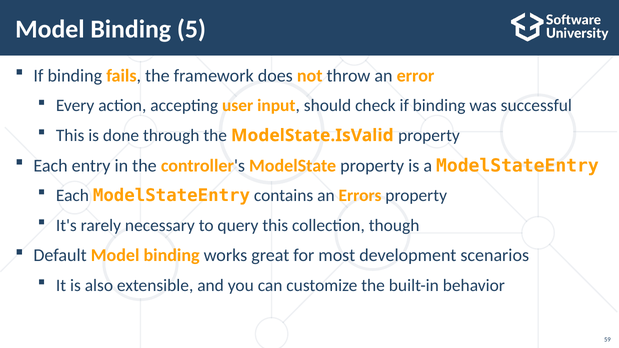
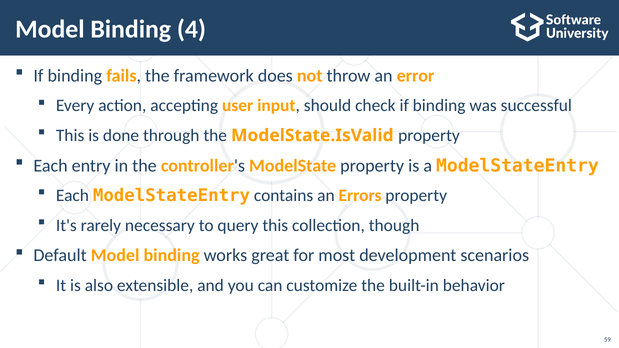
5: 5 -> 4 (191, 29)
